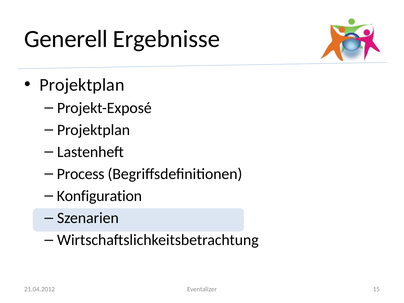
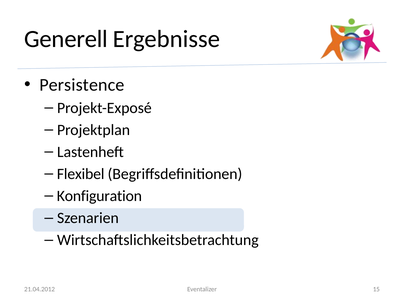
Projektplan: Projektplan -> Persistence (82, 85)
Process: Process -> Flexibel (81, 174)
